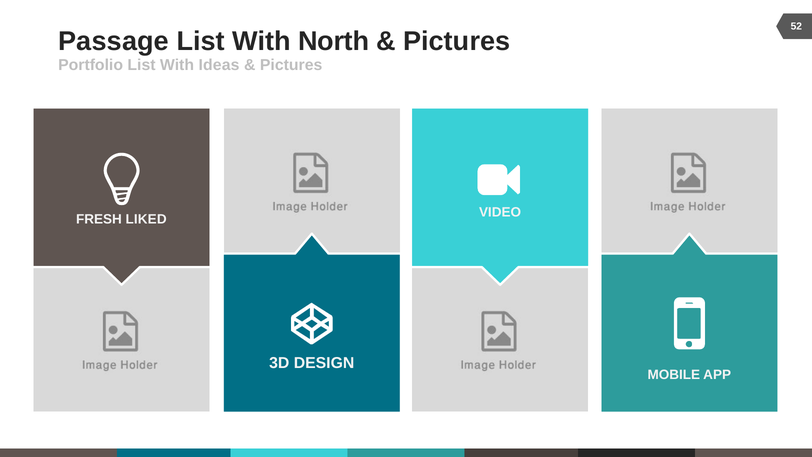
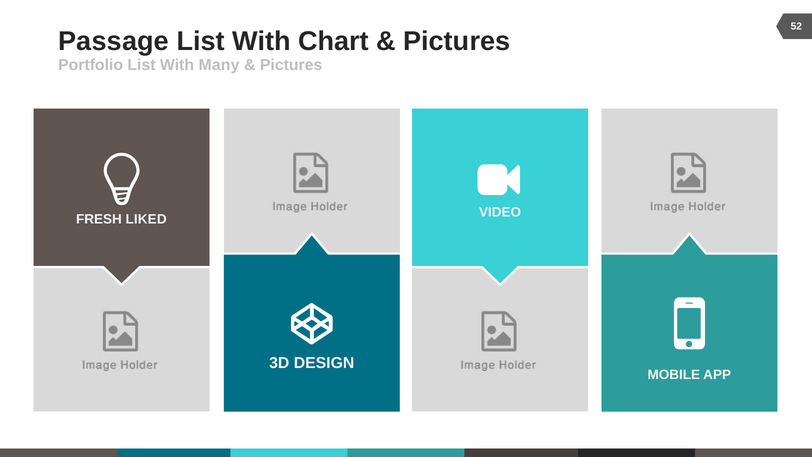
North: North -> Chart (333, 41)
Ideas: Ideas -> Many (219, 65)
